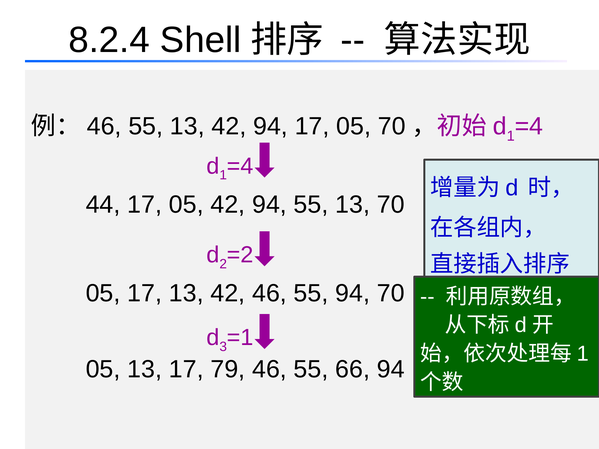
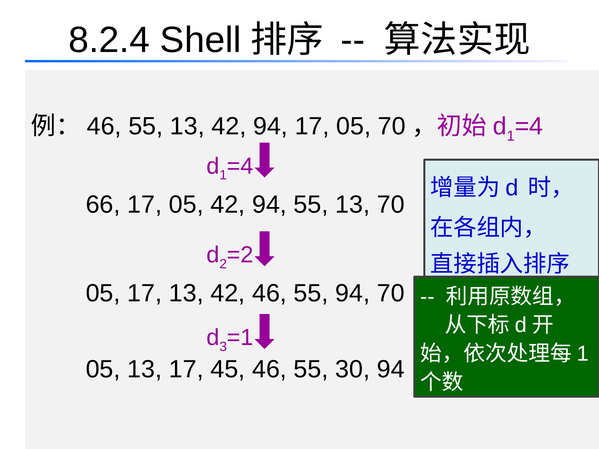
44: 44 -> 66 (103, 205)
79: 79 -> 45 (228, 369)
66: 66 -> 30 (353, 369)
